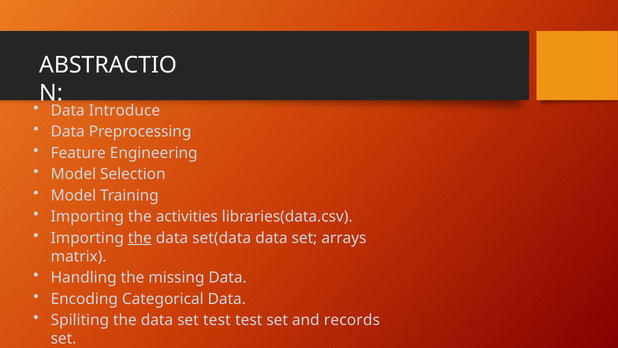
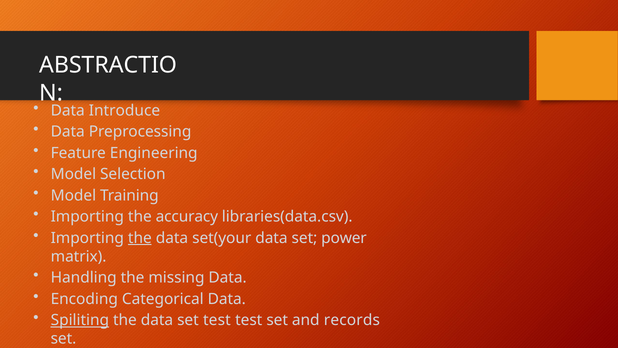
activities: activities -> accuracy (187, 217)
set(data: set(data -> set(your (222, 238)
arrays: arrays -> power (344, 238)
Spiliting underline: none -> present (80, 320)
